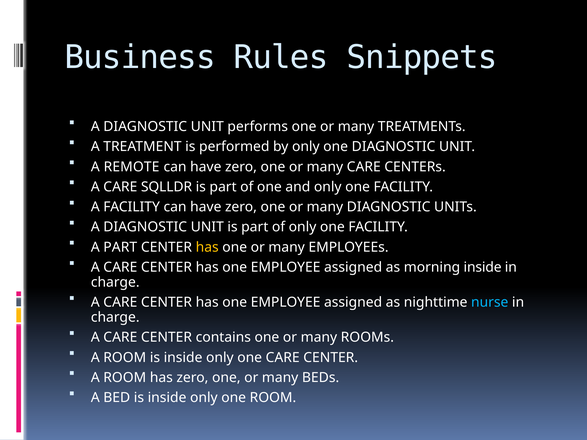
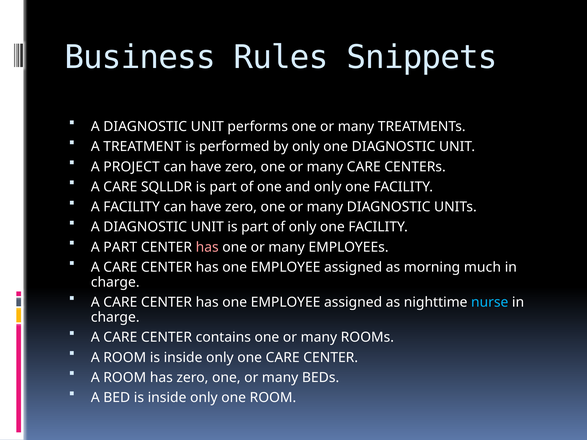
REMOTE: REMOTE -> PROJECT (132, 167)
has colour: yellow -> pink (207, 247)
morning inside: inside -> much (482, 267)
